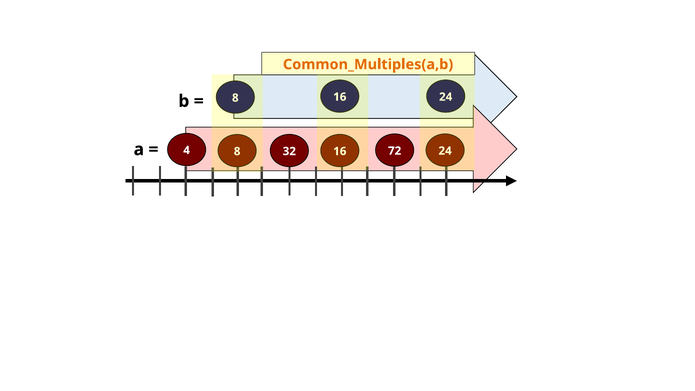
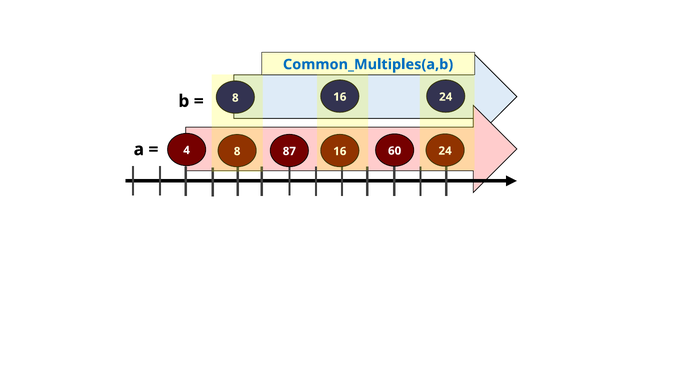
Common_Multiples(a,b colour: orange -> blue (368, 64)
32: 32 -> 87 (289, 151)
72: 72 -> 60 (395, 151)
